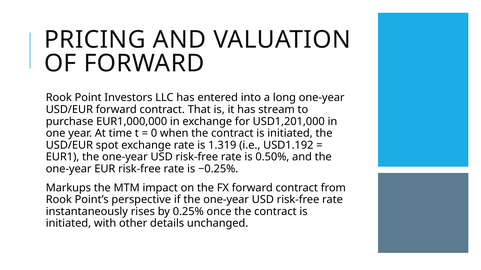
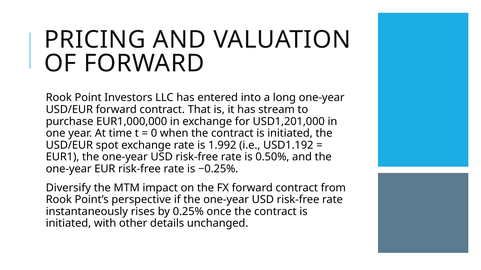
1.319: 1.319 -> 1.992 (222, 145)
Markups: Markups -> Diversify (68, 188)
